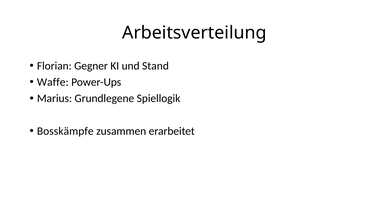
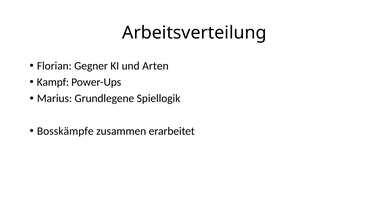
Stand: Stand -> Arten (155, 66)
Waffe: Waffe -> Kampf (53, 82)
